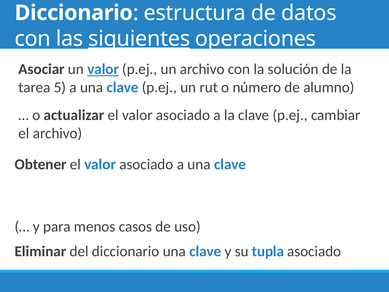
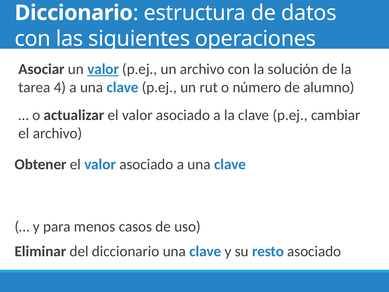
siguientes underline: present -> none (139, 39)
5: 5 -> 4 (60, 87)
tupla: tupla -> resto (268, 251)
